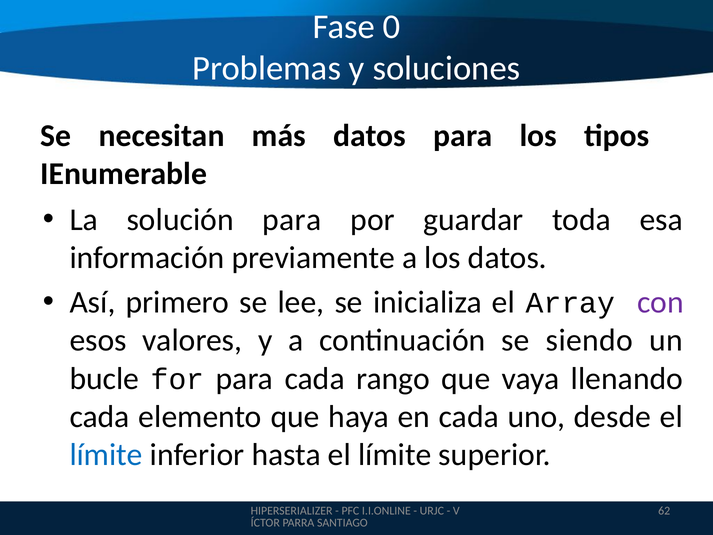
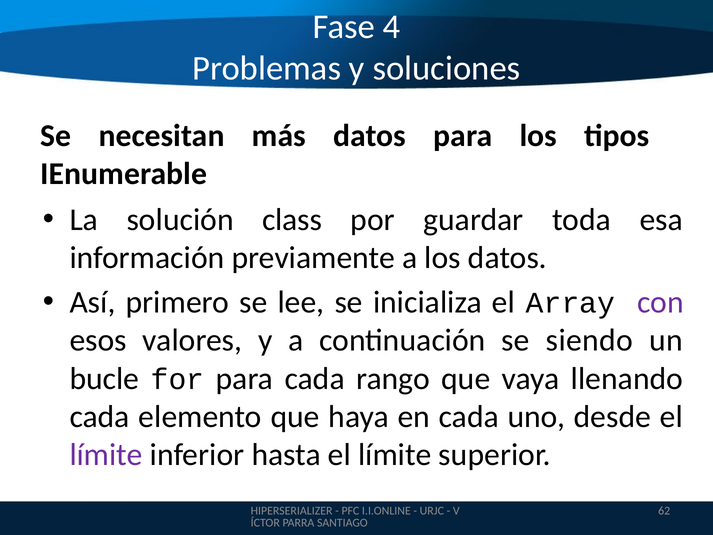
0: 0 -> 4 (392, 27)
solución para: para -> class (292, 220)
límite colour: blue -> purple (106, 455)
